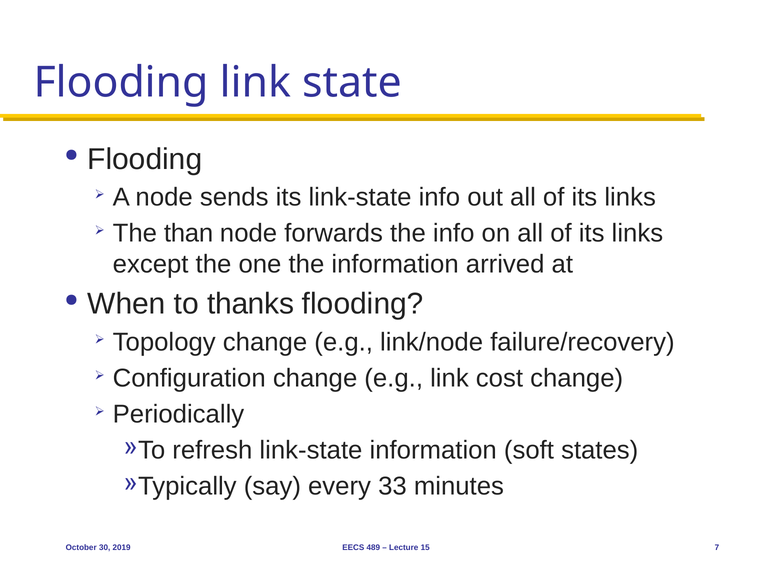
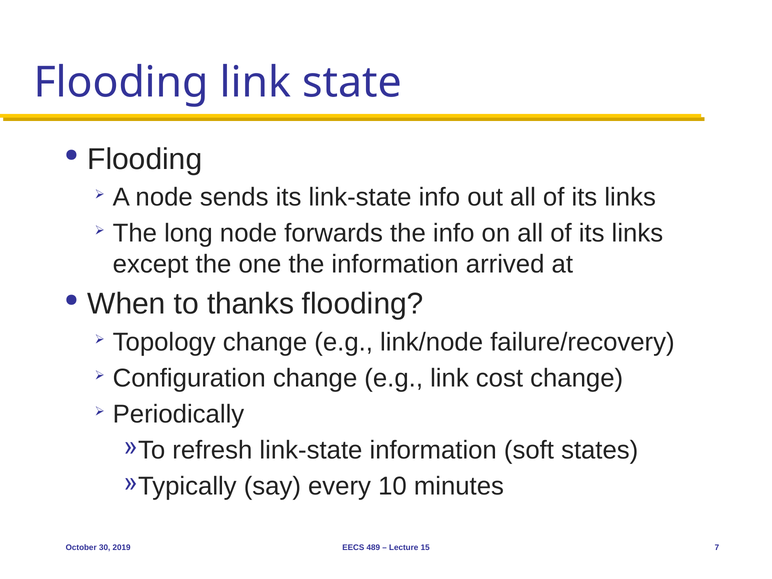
than: than -> long (188, 233)
33: 33 -> 10 (392, 486)
